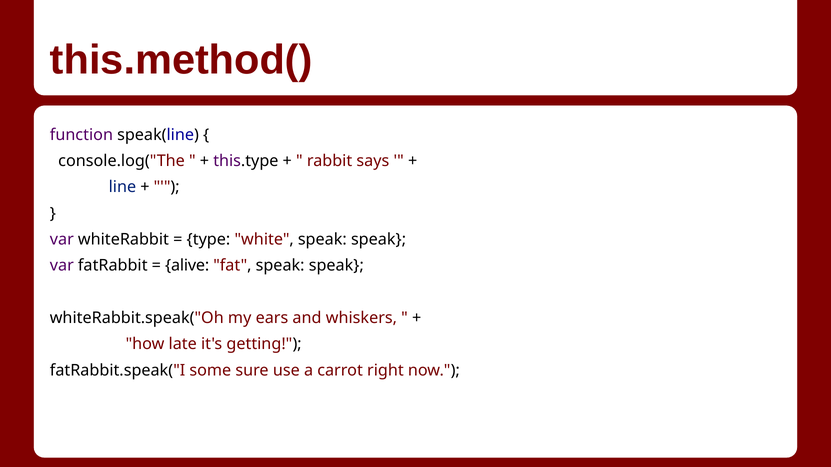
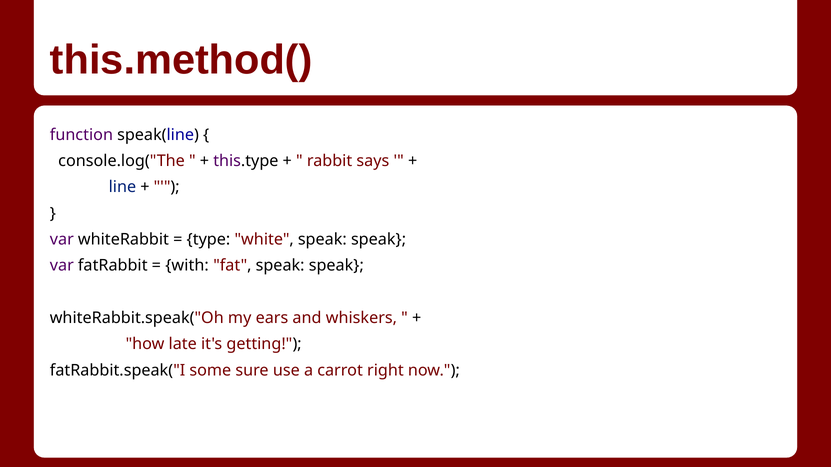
alive: alive -> with (187, 266)
